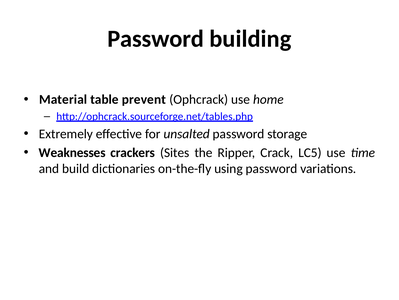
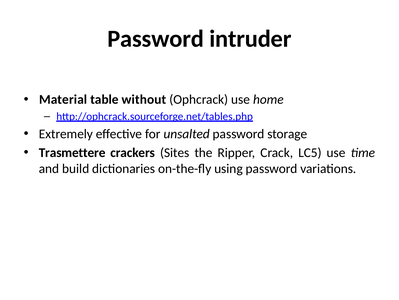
building: building -> intruder (250, 39)
prevent: prevent -> without (144, 99)
Weaknesses: Weaknesses -> Trasmettere (72, 152)
